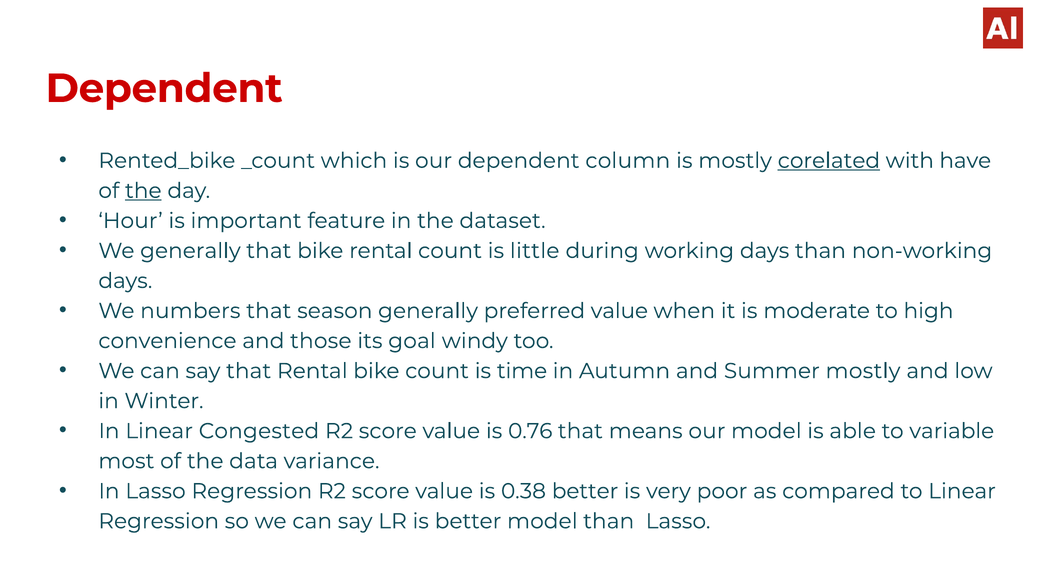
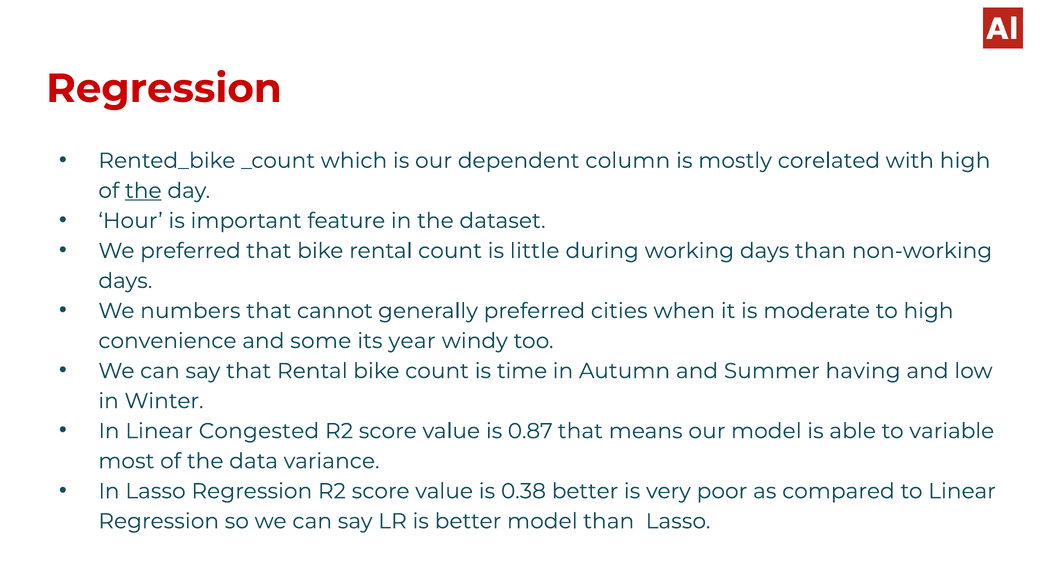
Dependent: Dependent -> Regression (164, 89)
corelated underline: present -> none (829, 161)
with have: have -> high (965, 161)
We generally: generally -> preferred (190, 251)
season: season -> cannot (335, 311)
preferred value: value -> cities (619, 311)
those: those -> some (321, 341)
goal: goal -> year (412, 341)
Summer mostly: mostly -> having (863, 371)
0.76: 0.76 -> 0.87 (530, 431)
